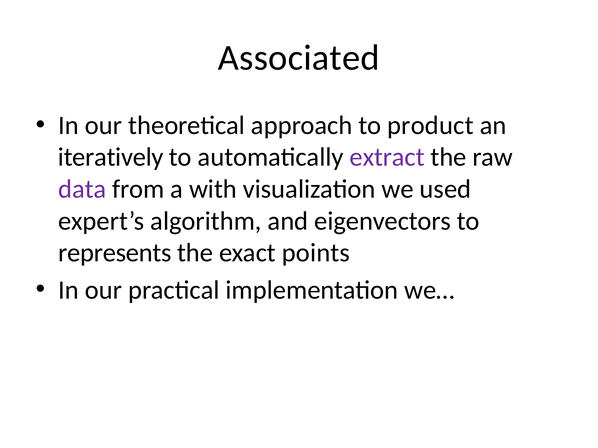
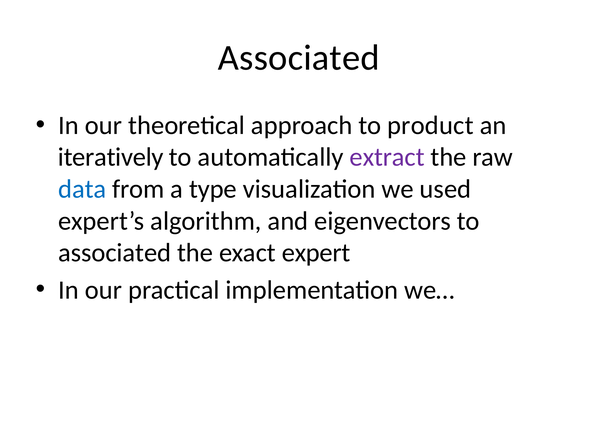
data colour: purple -> blue (82, 189)
with: with -> type (213, 189)
represents: represents -> associated (115, 253)
points: points -> expert (316, 253)
